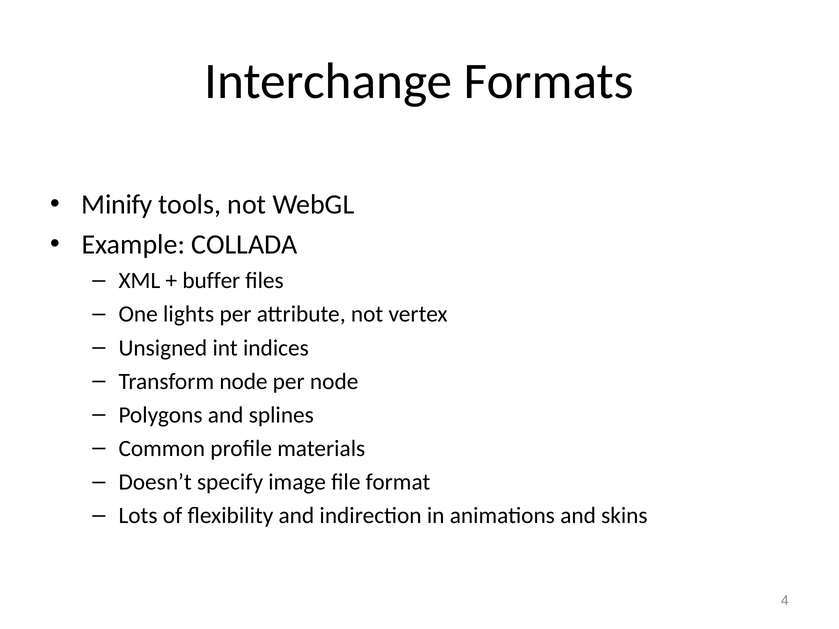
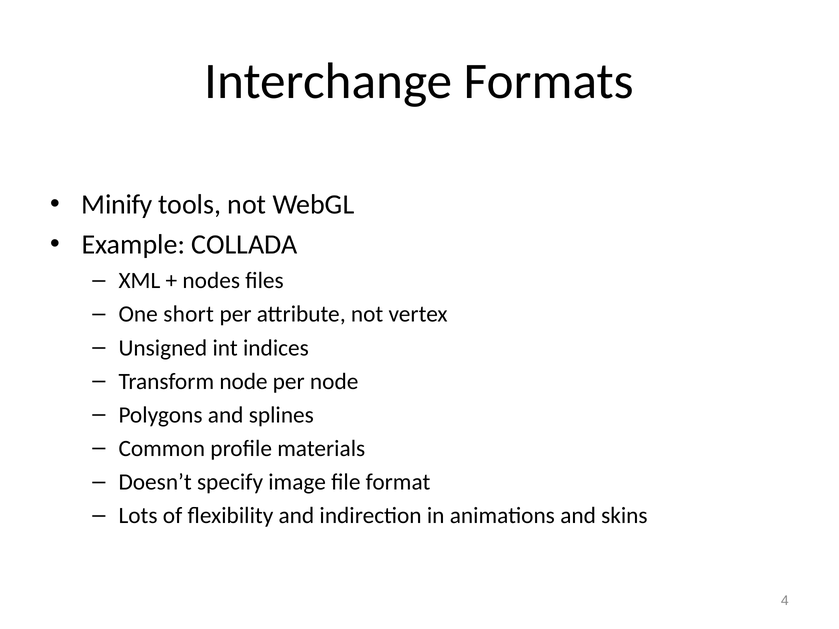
buffer: buffer -> nodes (211, 281)
lights: lights -> short (189, 314)
